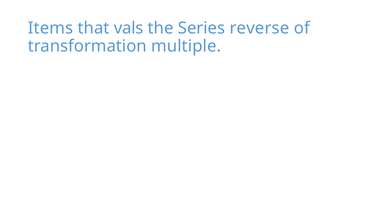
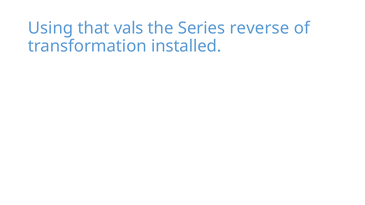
Items: Items -> Using (51, 28)
multiple: multiple -> installed (186, 46)
